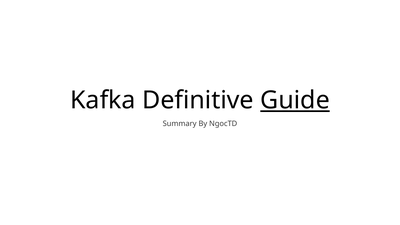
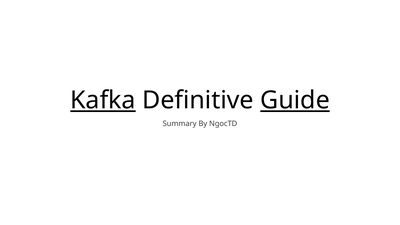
Kafka underline: none -> present (103, 100)
